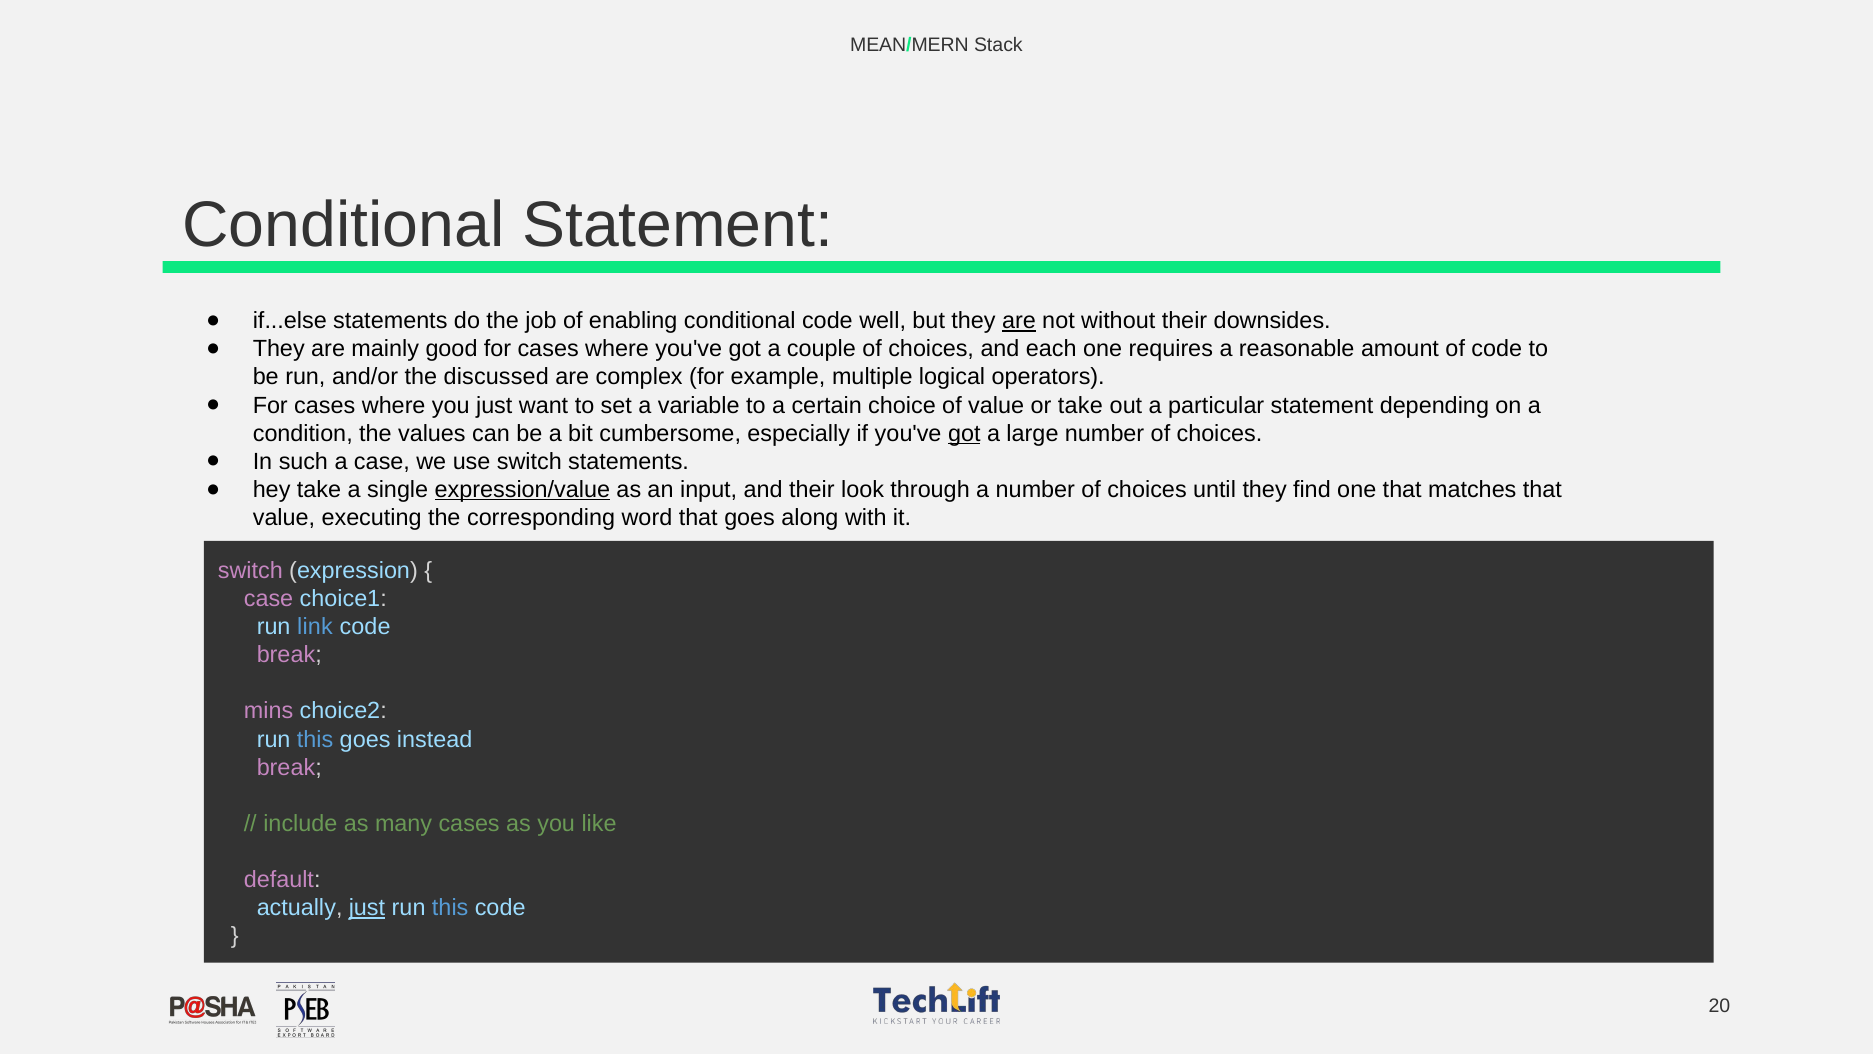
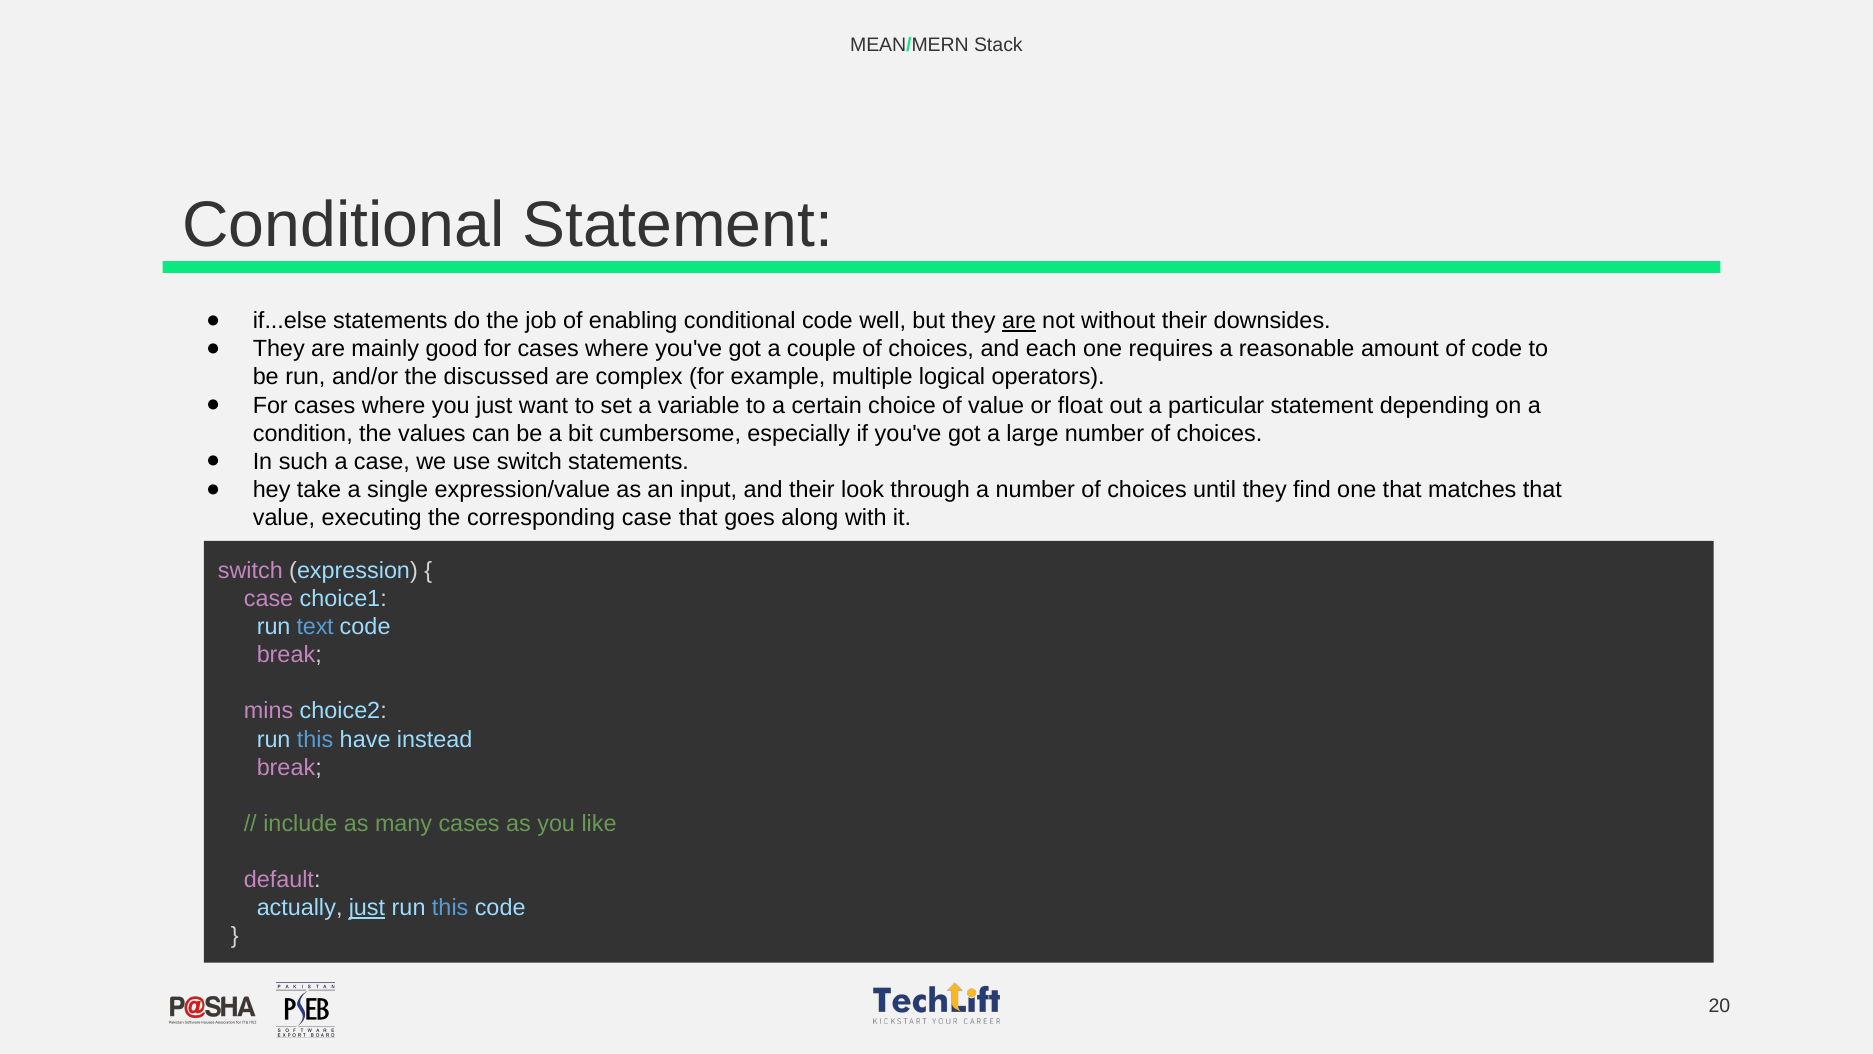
or take: take -> float (1080, 405)
got underline: present -> none (964, 433)
expression/value underline: present -> none (522, 489)
corresponding word: word -> case (647, 518)
link: link -> text (315, 627)
this goes: goes -> have (365, 739)
